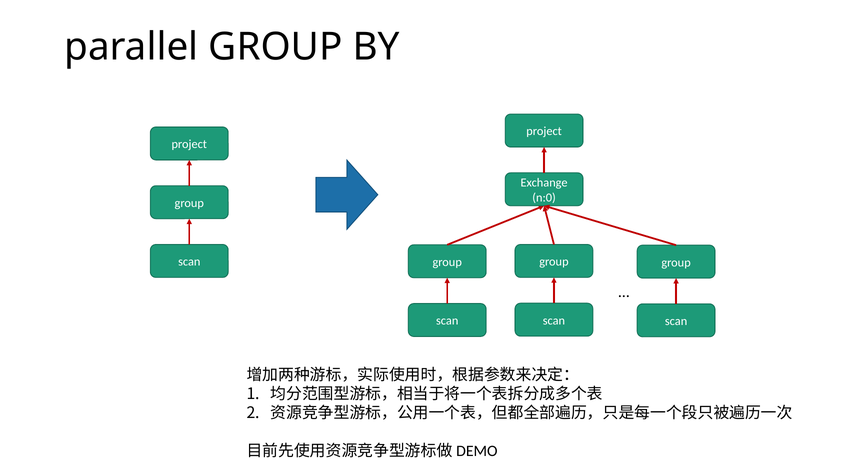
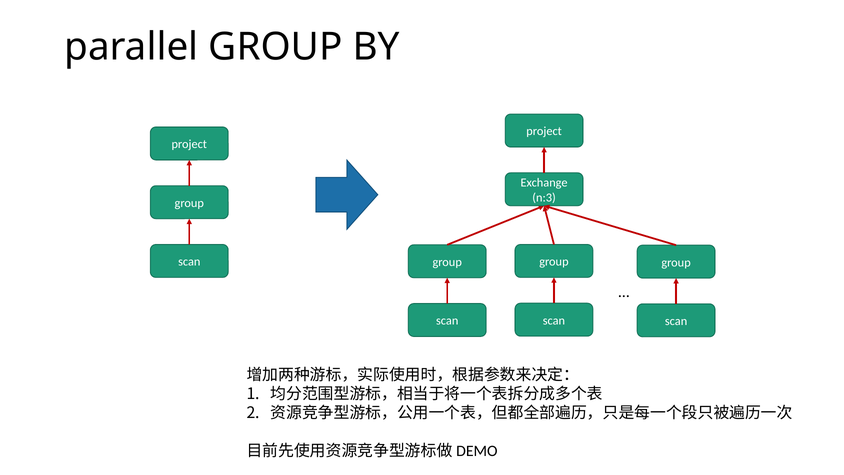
n:0: n:0 -> n:3 (544, 197)
